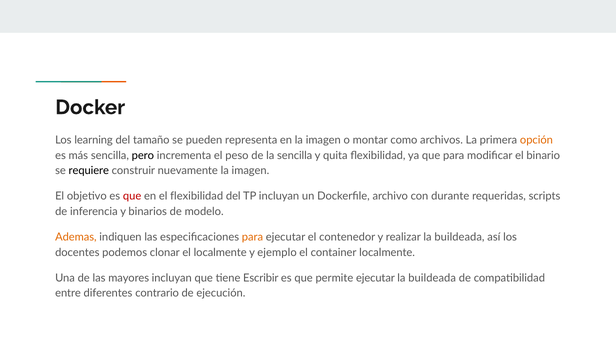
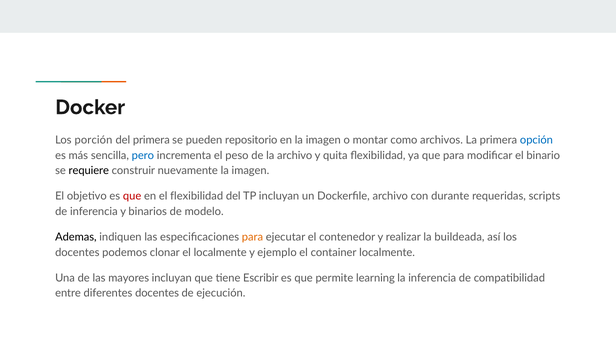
learning: learning -> porción (93, 140)
del tamaño: tamaño -> primera (151, 140)
representa: representa -> repositorio (251, 140)
opción colour: orange -> blue (536, 140)
pero colour: black -> blue (143, 156)
la sencilla: sencilla -> archivo (295, 156)
Ademas colour: orange -> black (76, 238)
permite ejecutar: ejecutar -> learning (375, 278)
buildeada: buildeada -> inferencia (432, 278)
diferentes contrario: contrario -> docentes (157, 294)
